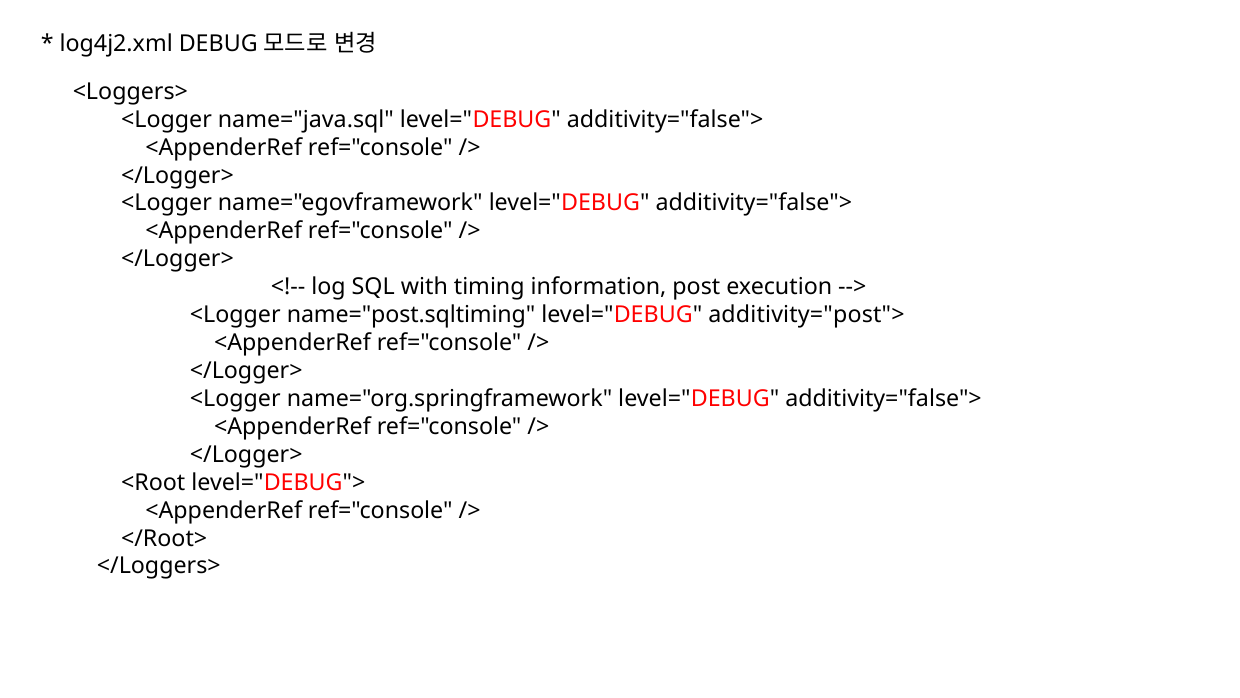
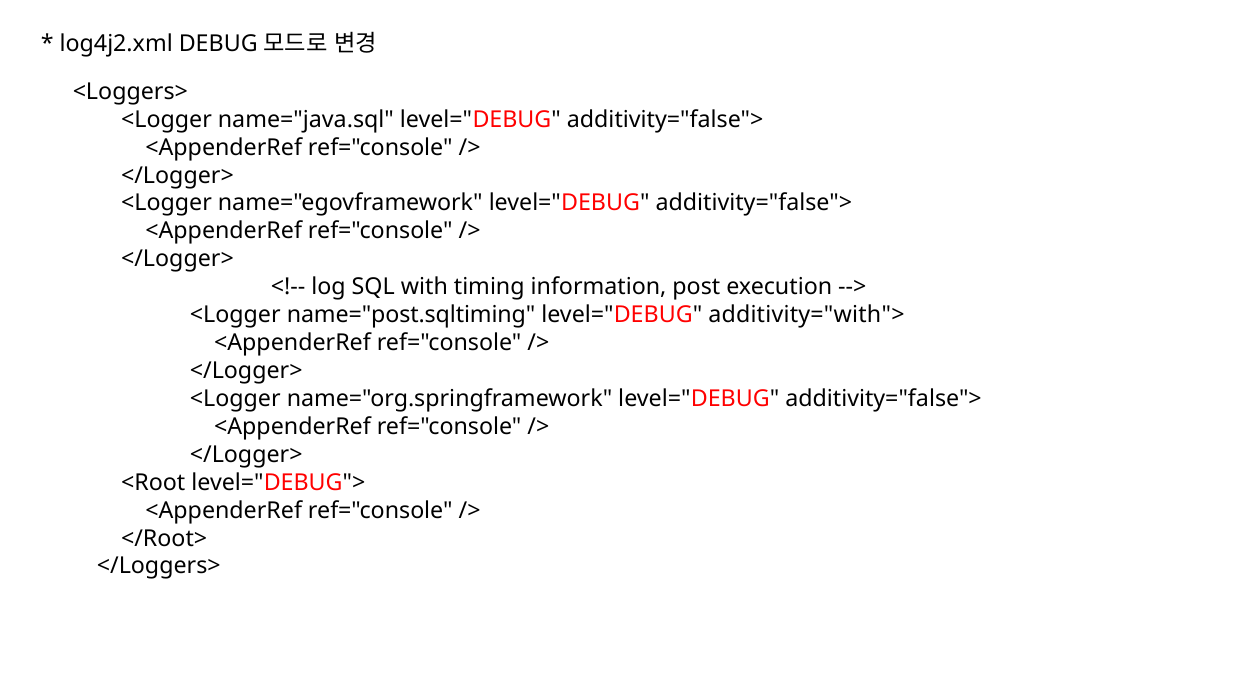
additivity="post">: additivity="post"> -> additivity="with"> (806, 315)
